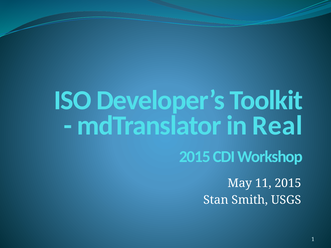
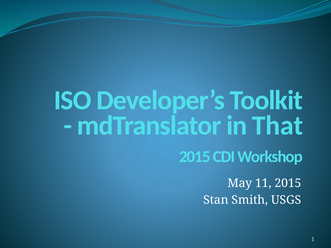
Real: Real -> That (278, 126)
